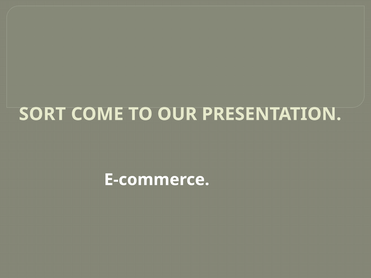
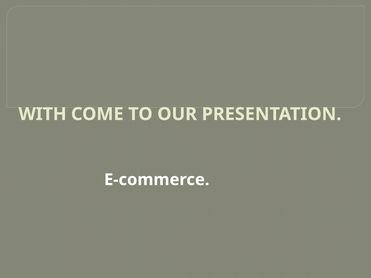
SORT: SORT -> WITH (43, 114)
